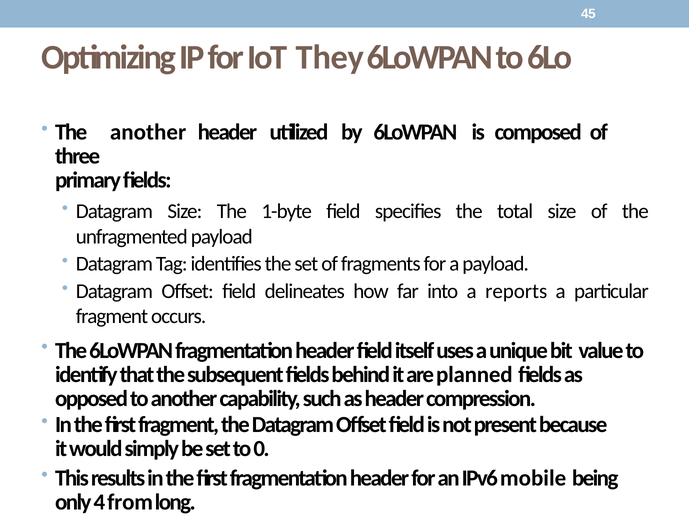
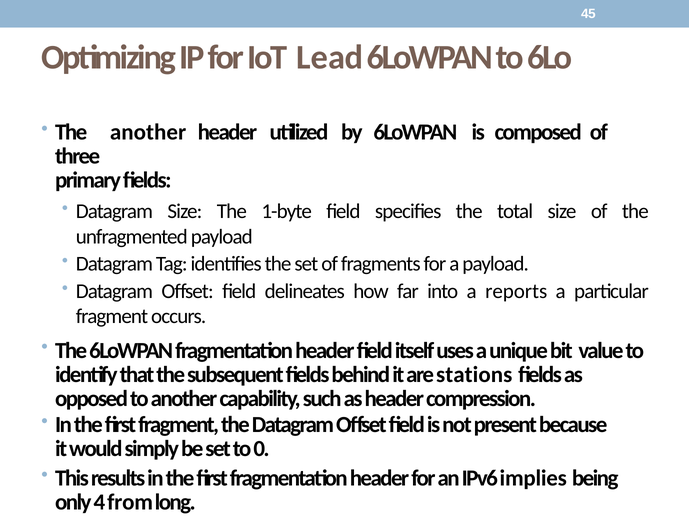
They: They -> Lead (330, 57)
planned: planned -> stations (474, 374)
mobile: mobile -> implies (533, 478)
